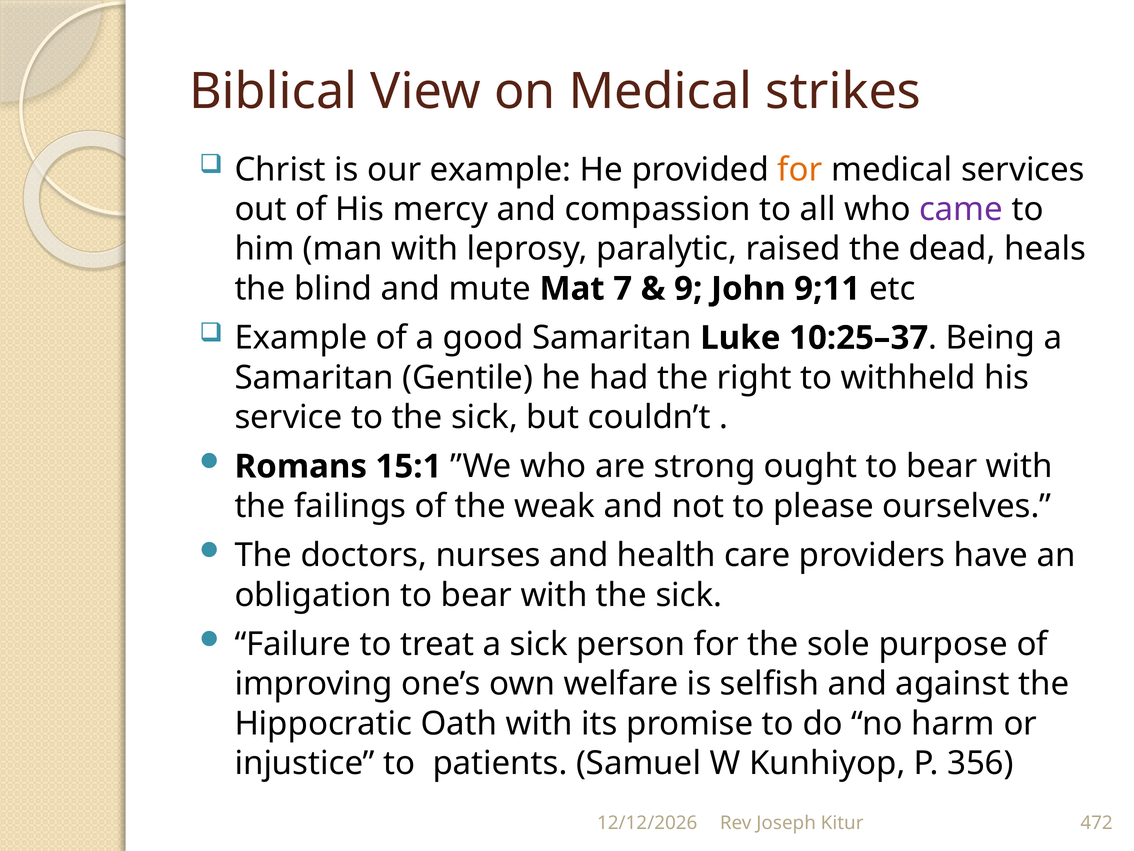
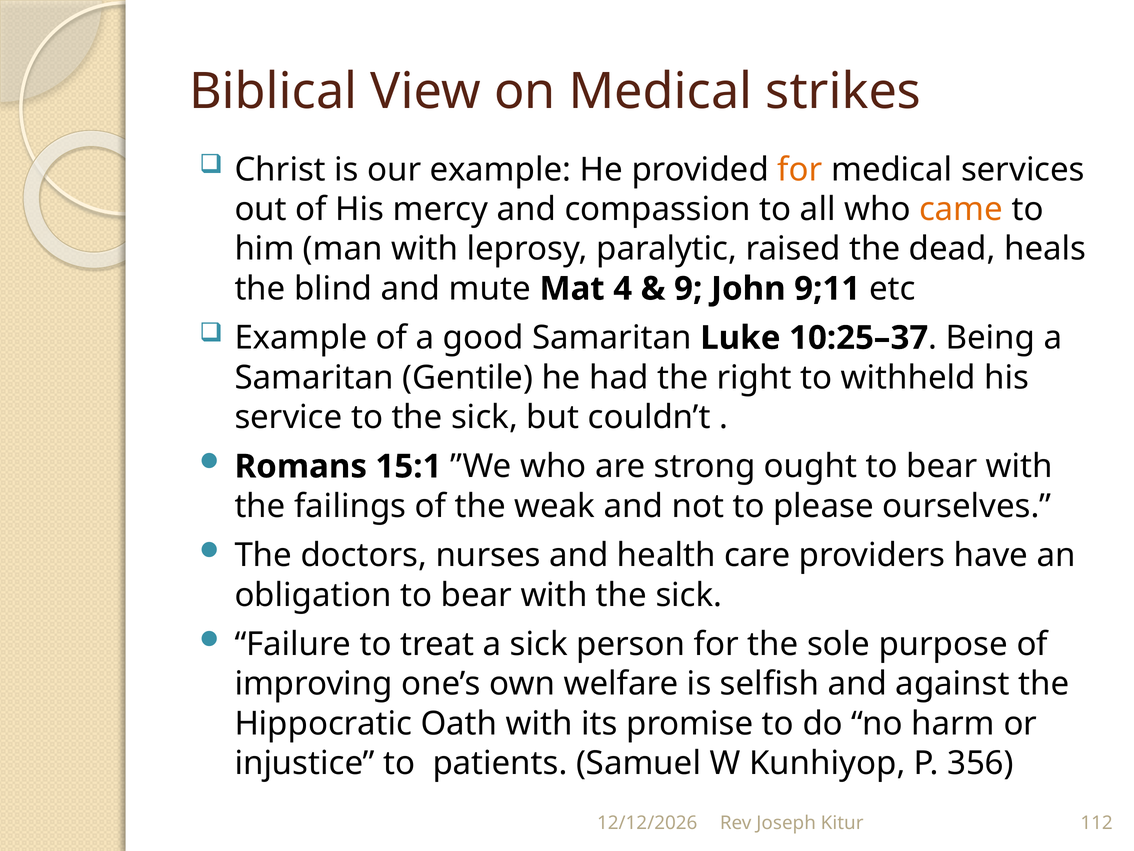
came colour: purple -> orange (961, 209)
7: 7 -> 4 (623, 289)
472: 472 -> 112 (1097, 822)
